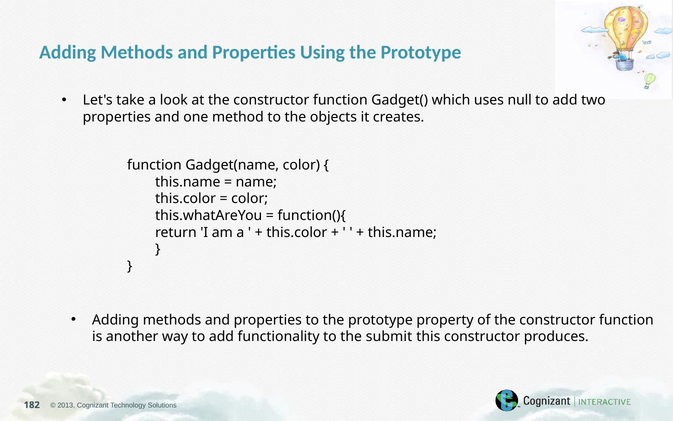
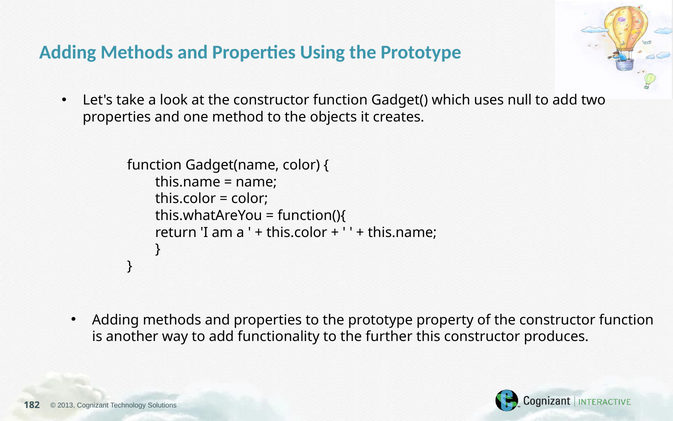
submit: submit -> further (389, 337)
